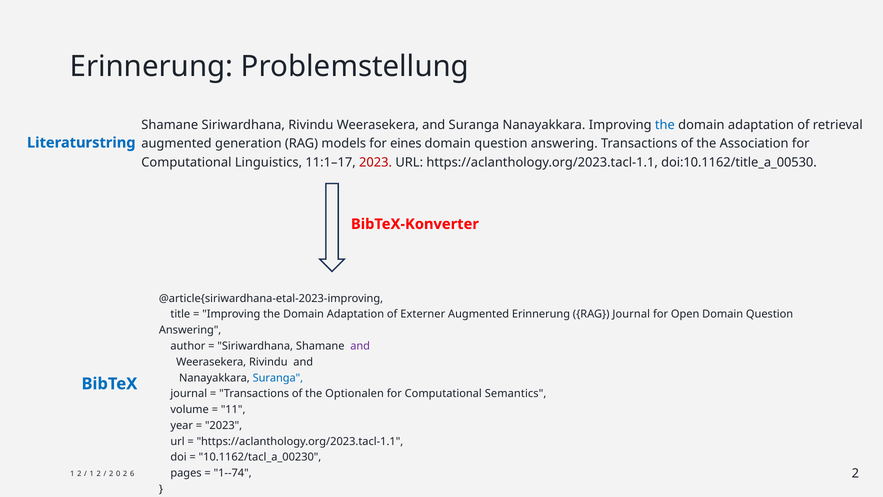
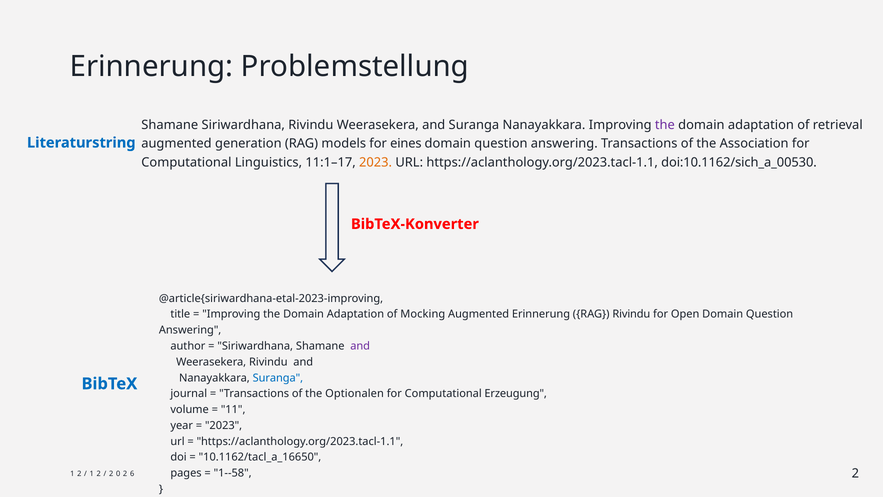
the colour: blue -> purple (665, 125)
2023 colour: red -> orange (376, 162)
doi:10.1162/title_a_00530: doi:10.1162/title_a_00530 -> doi:10.1162/sich_a_00530 (739, 162)
Externer: Externer -> Mocking (423, 314)
RAG Journal: Journal -> Rivindu (631, 314)
Semantics: Semantics -> Erzeugung (516, 394)
10.1162/tacl_a_00230: 10.1162/tacl_a_00230 -> 10.1162/tacl_a_16650 (260, 457)
1--74: 1--74 -> 1--58 (233, 473)
